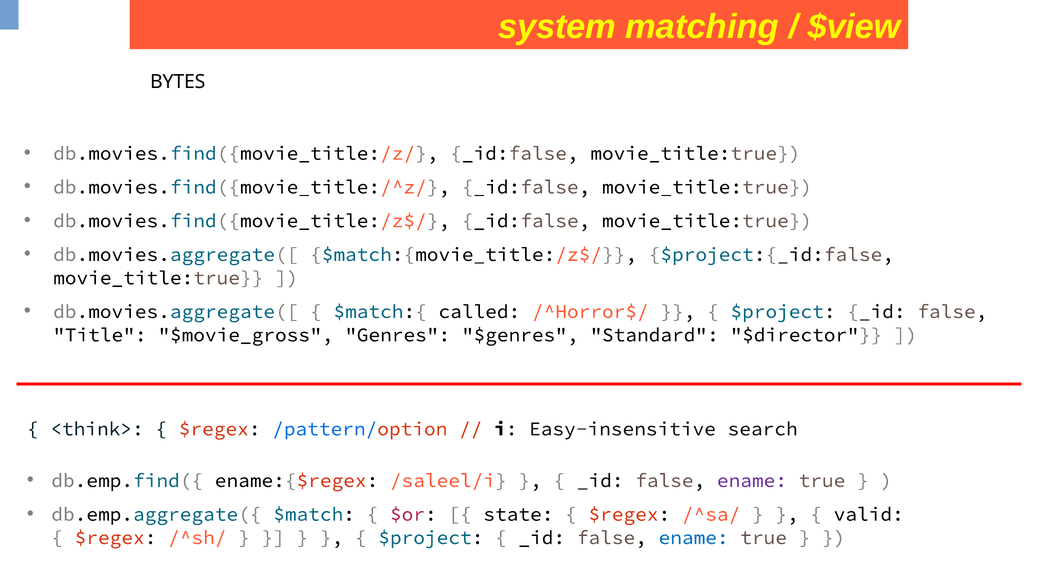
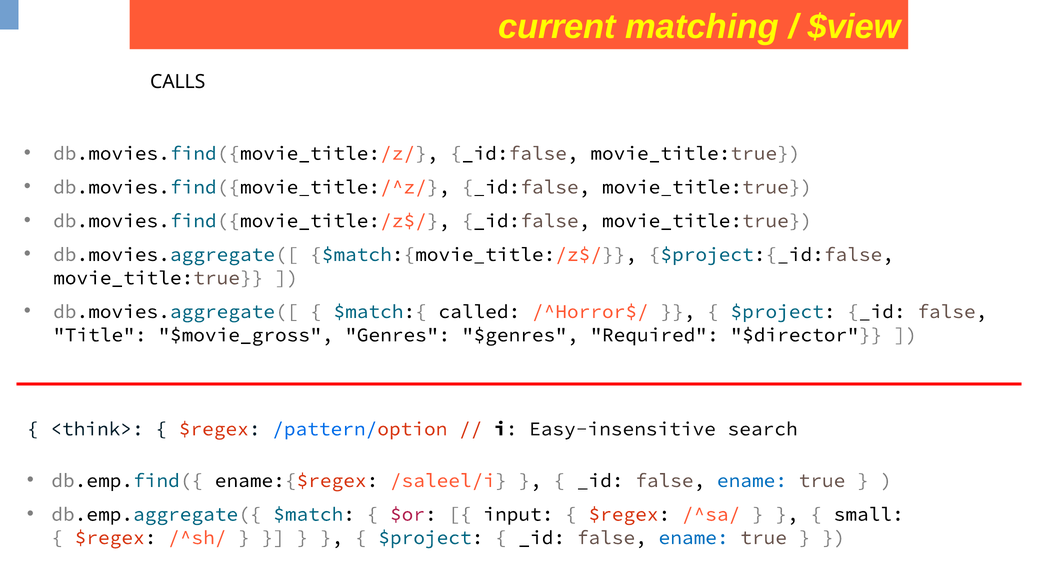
system: system -> current (557, 27)
BYTES: BYTES -> CALLS (178, 82)
Standard: Standard -> Required (655, 335)
ename colour: purple -> blue (752, 480)
state: state -> input (518, 514)
valid: valid -> small (869, 514)
